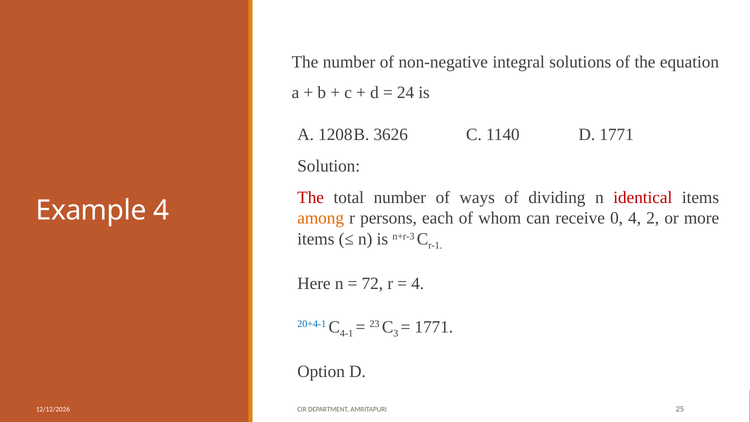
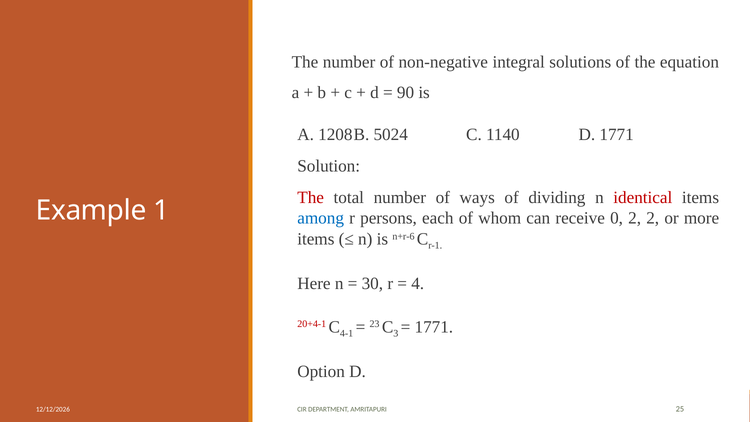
24: 24 -> 90 (406, 93)
3626: 3626 -> 5024 (391, 135)
Example 4: 4 -> 1 (161, 210)
among colour: orange -> blue (321, 218)
0 4: 4 -> 2 (635, 218)
n+r-3: n+r-3 -> n+r-6 (404, 236)
72: 72 -> 30 (372, 284)
20+4-1 colour: blue -> red (312, 324)
